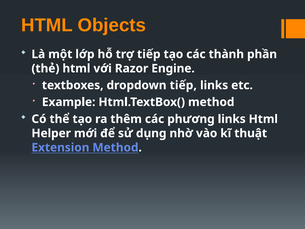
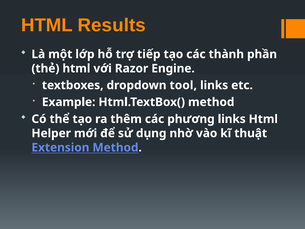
Objects: Objects -> Results (112, 25)
dropdown tiếp: tiếp -> tool (183, 85)
